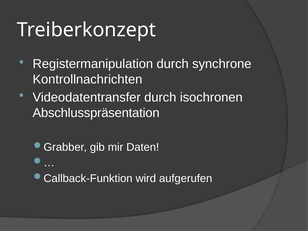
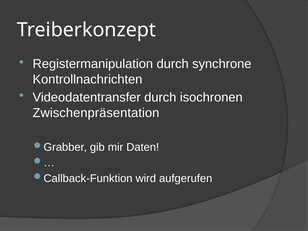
Abschlusspräsentation: Abschlusspräsentation -> Zwischenpräsentation (96, 113)
